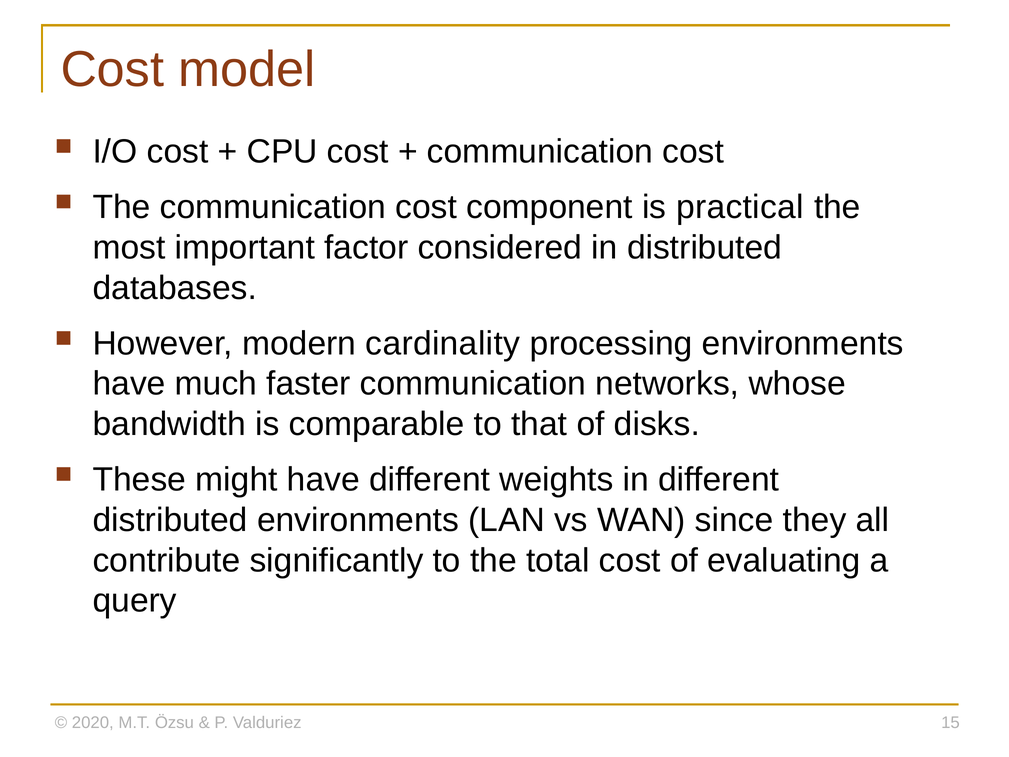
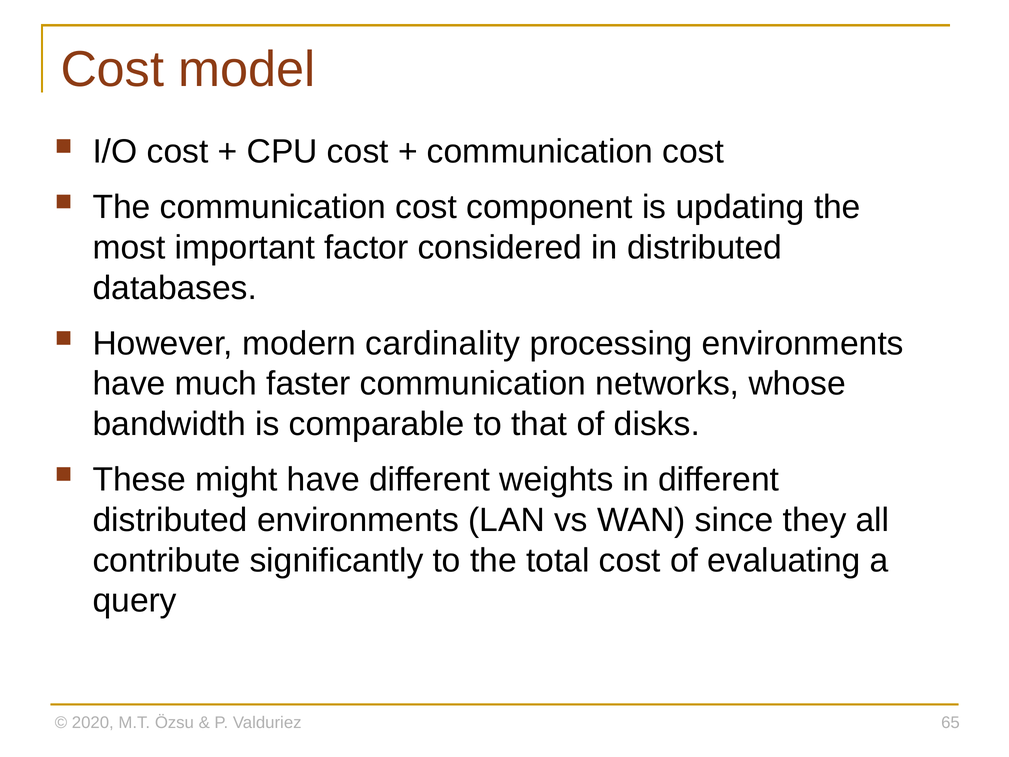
practical: practical -> updating (740, 207)
15: 15 -> 65 (950, 723)
